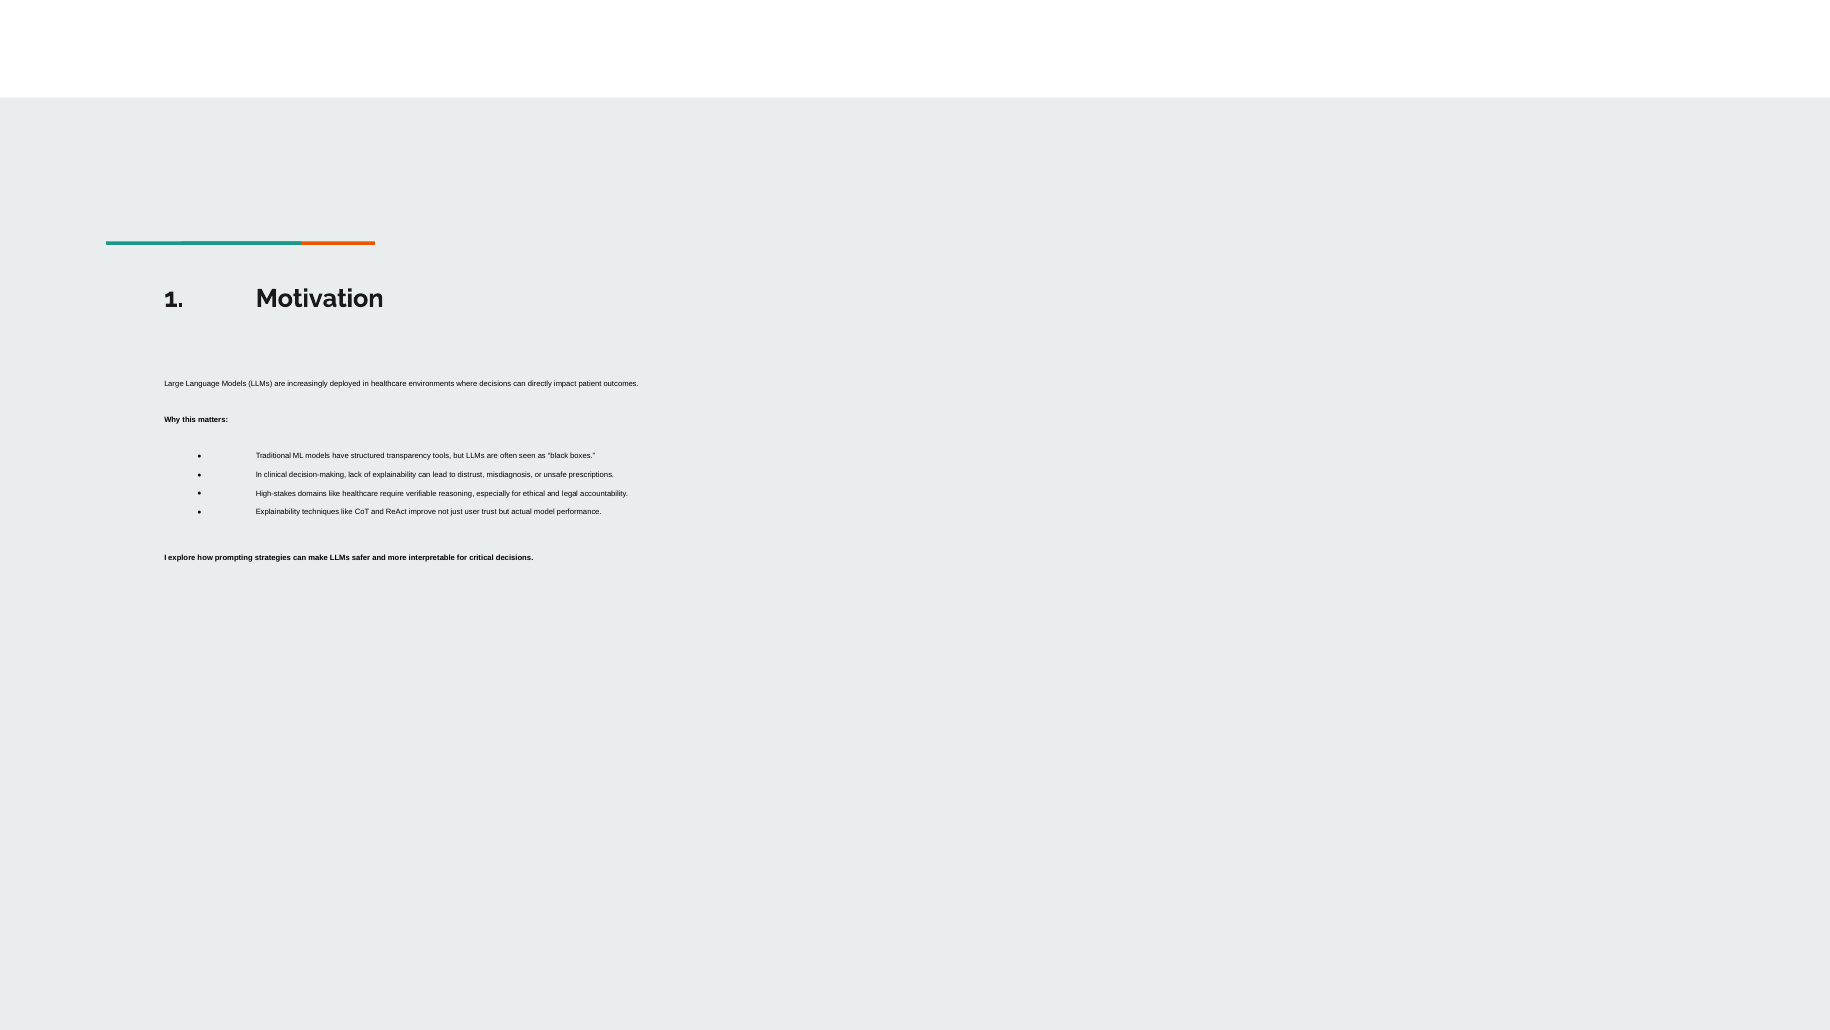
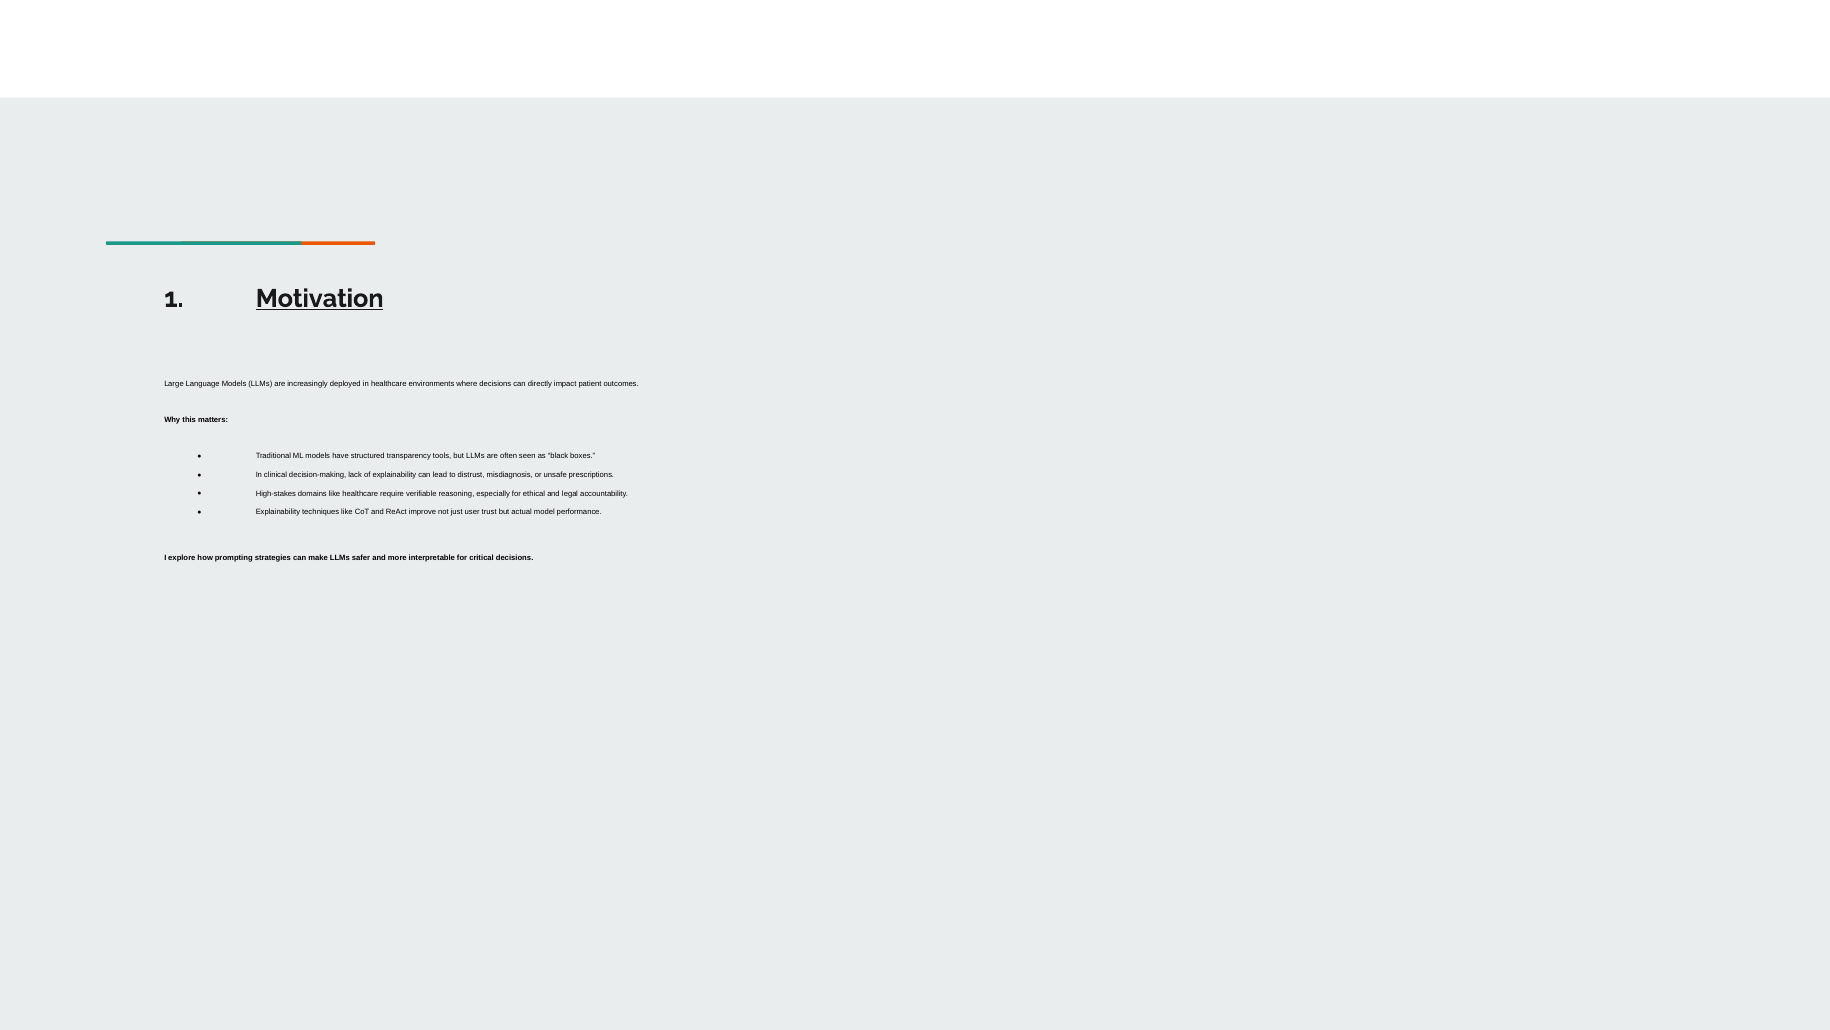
Motivation underline: none -> present (320, 298)
